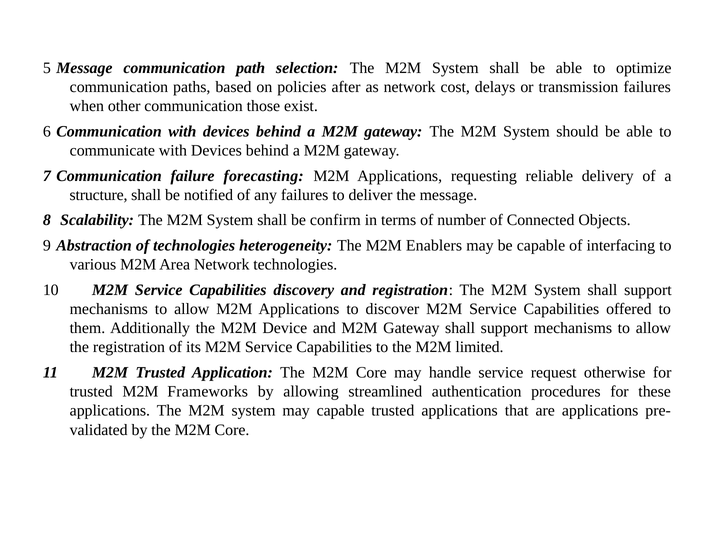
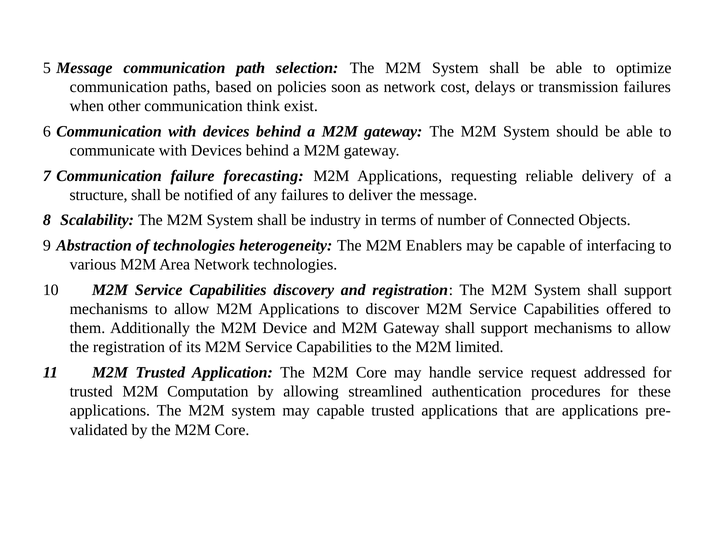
after: after -> soon (346, 87)
those: those -> think (263, 106)
confirm: confirm -> industry (335, 220)
otherwise: otherwise -> addressed (615, 373)
Frameworks: Frameworks -> Computation (208, 392)
